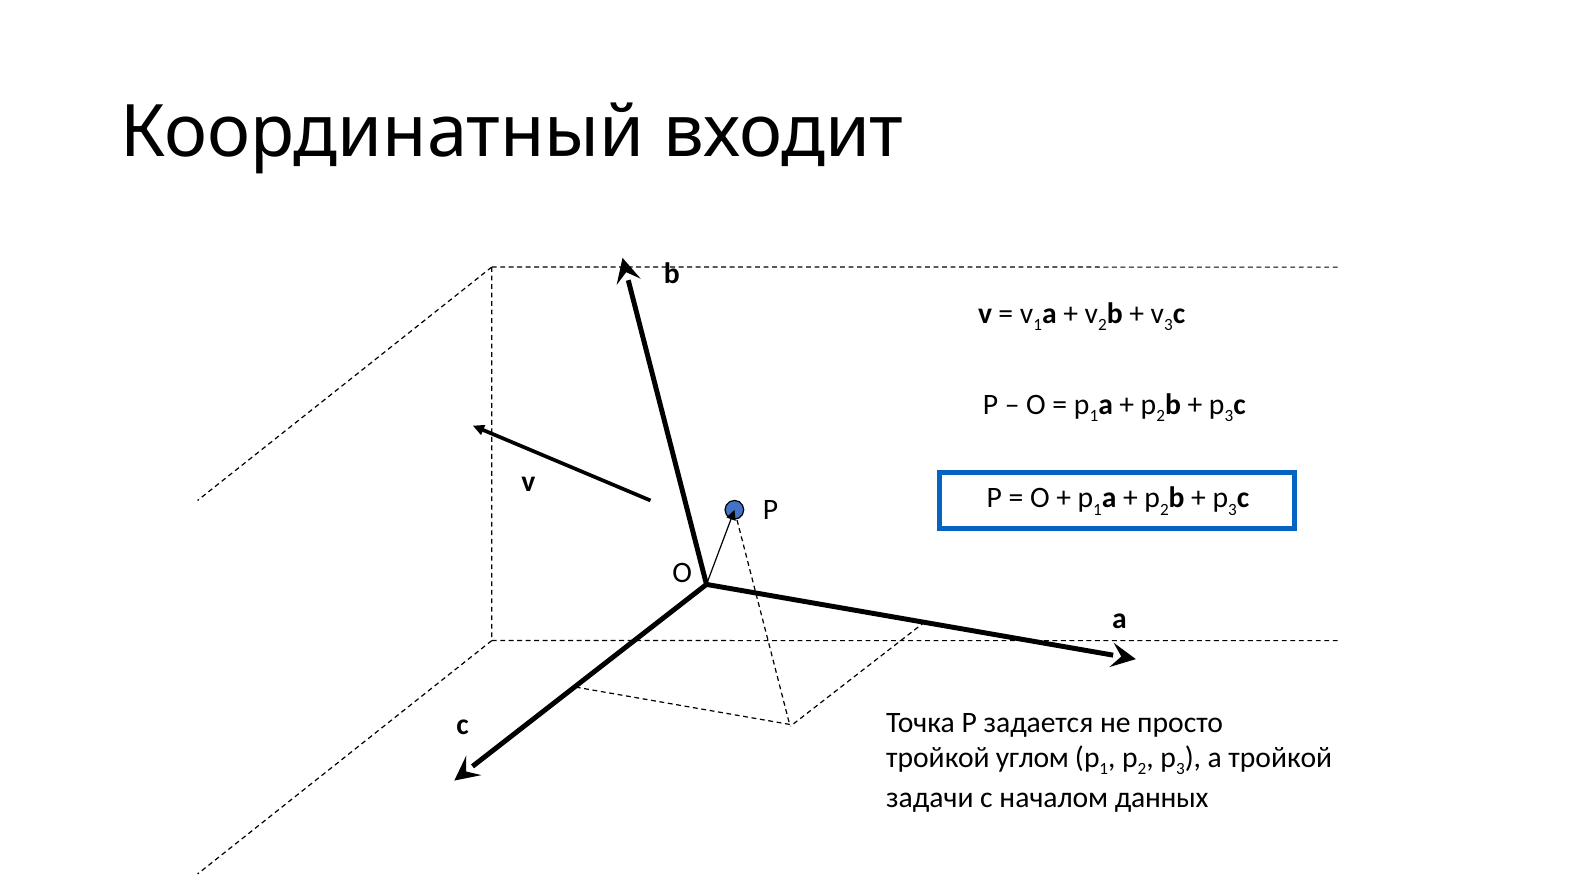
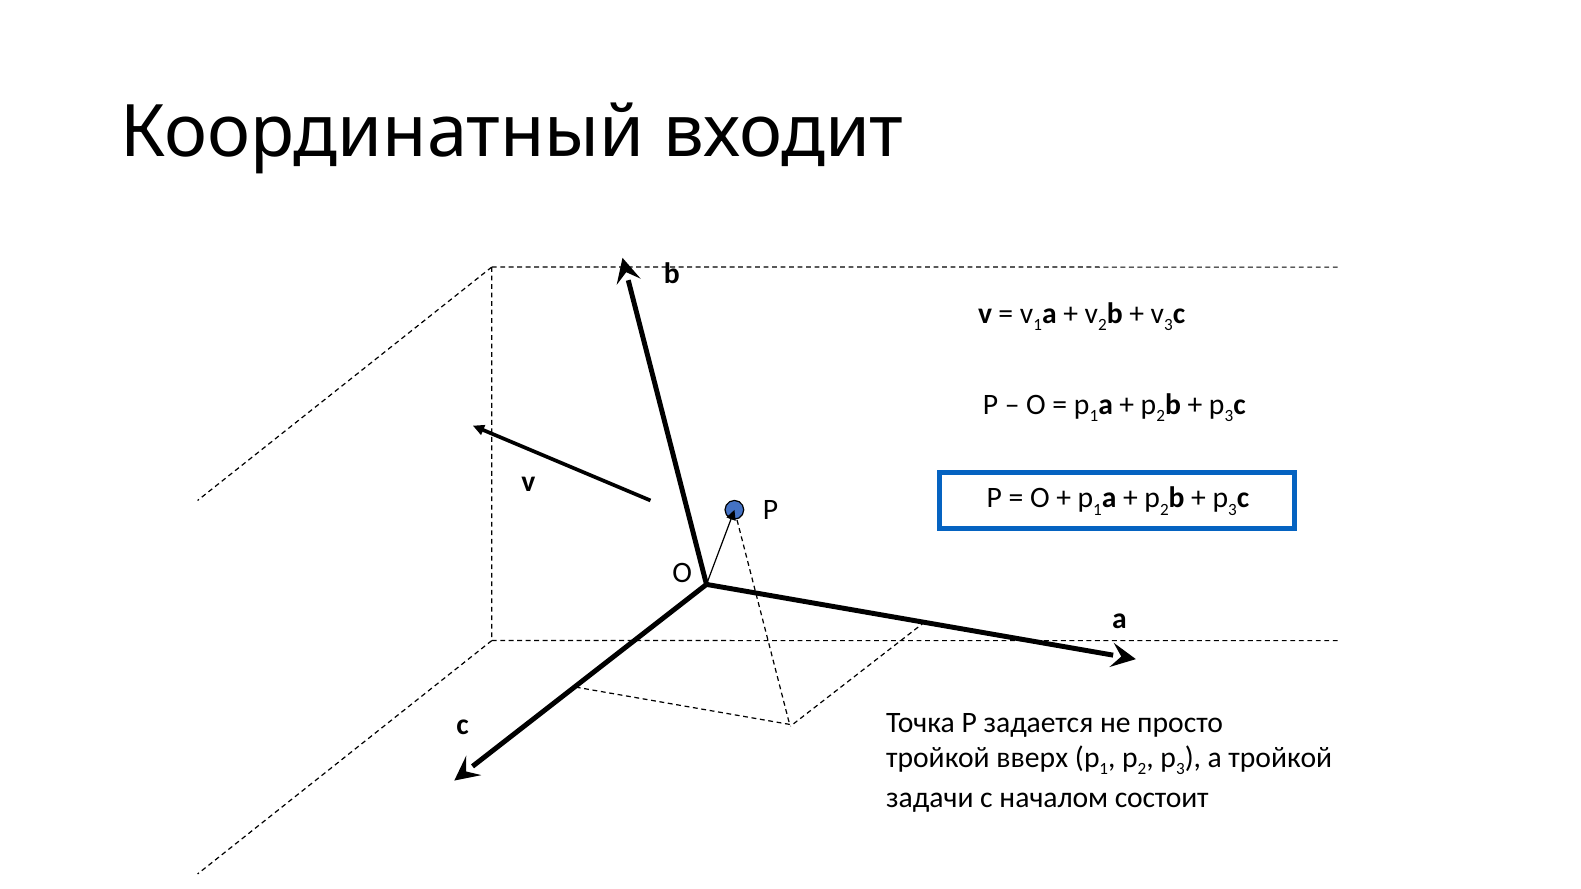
углом: углом -> вверх (1032, 758)
данных: данных -> состоит (1162, 798)
